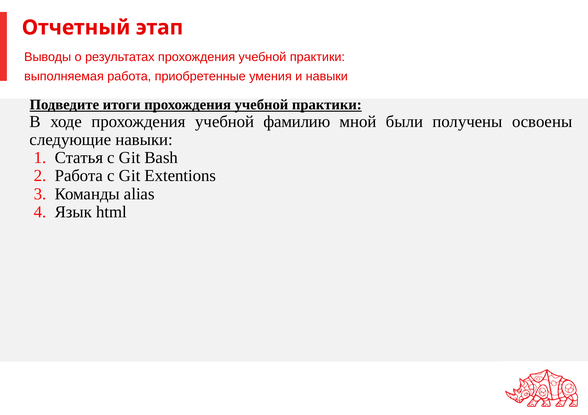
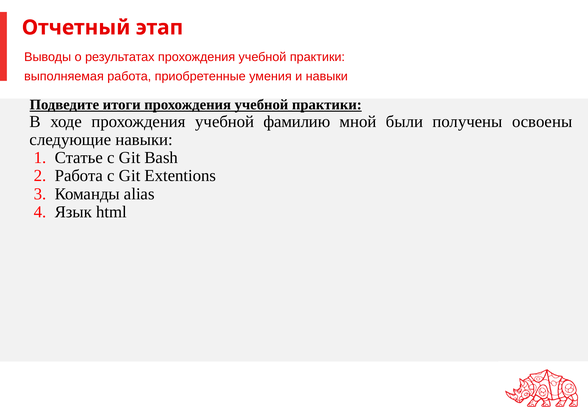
Статья: Статья -> Статье (79, 158)
